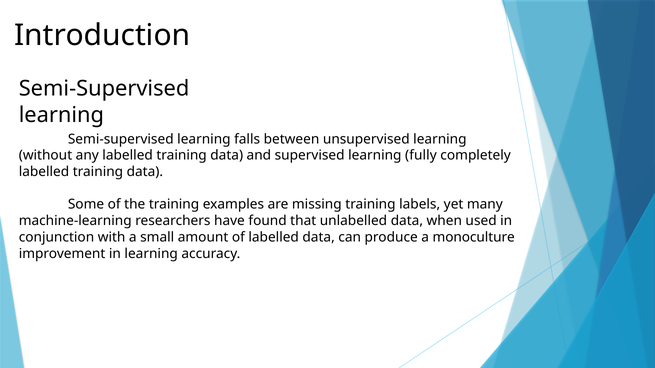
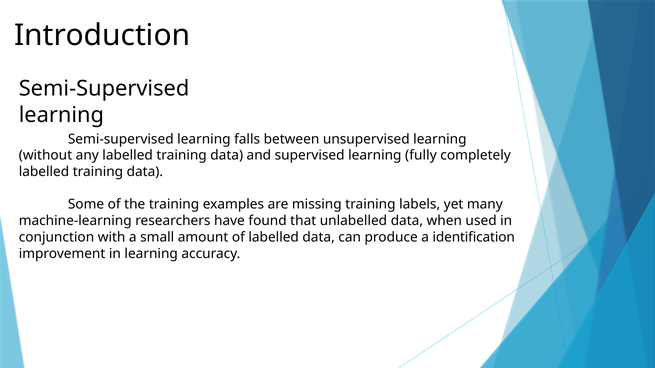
monoculture: monoculture -> identification (474, 237)
